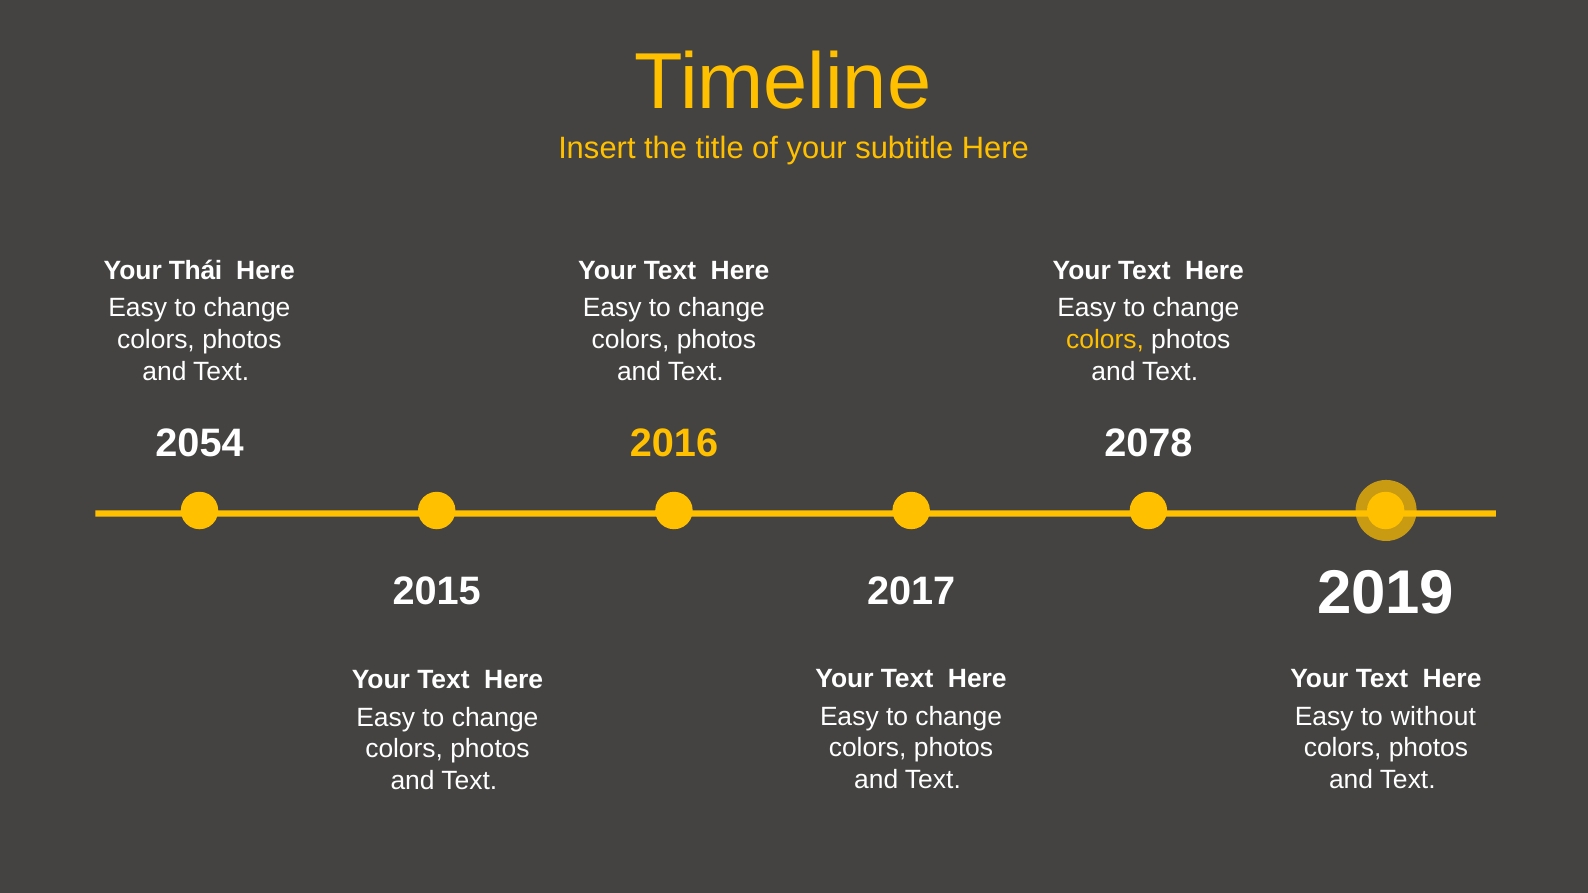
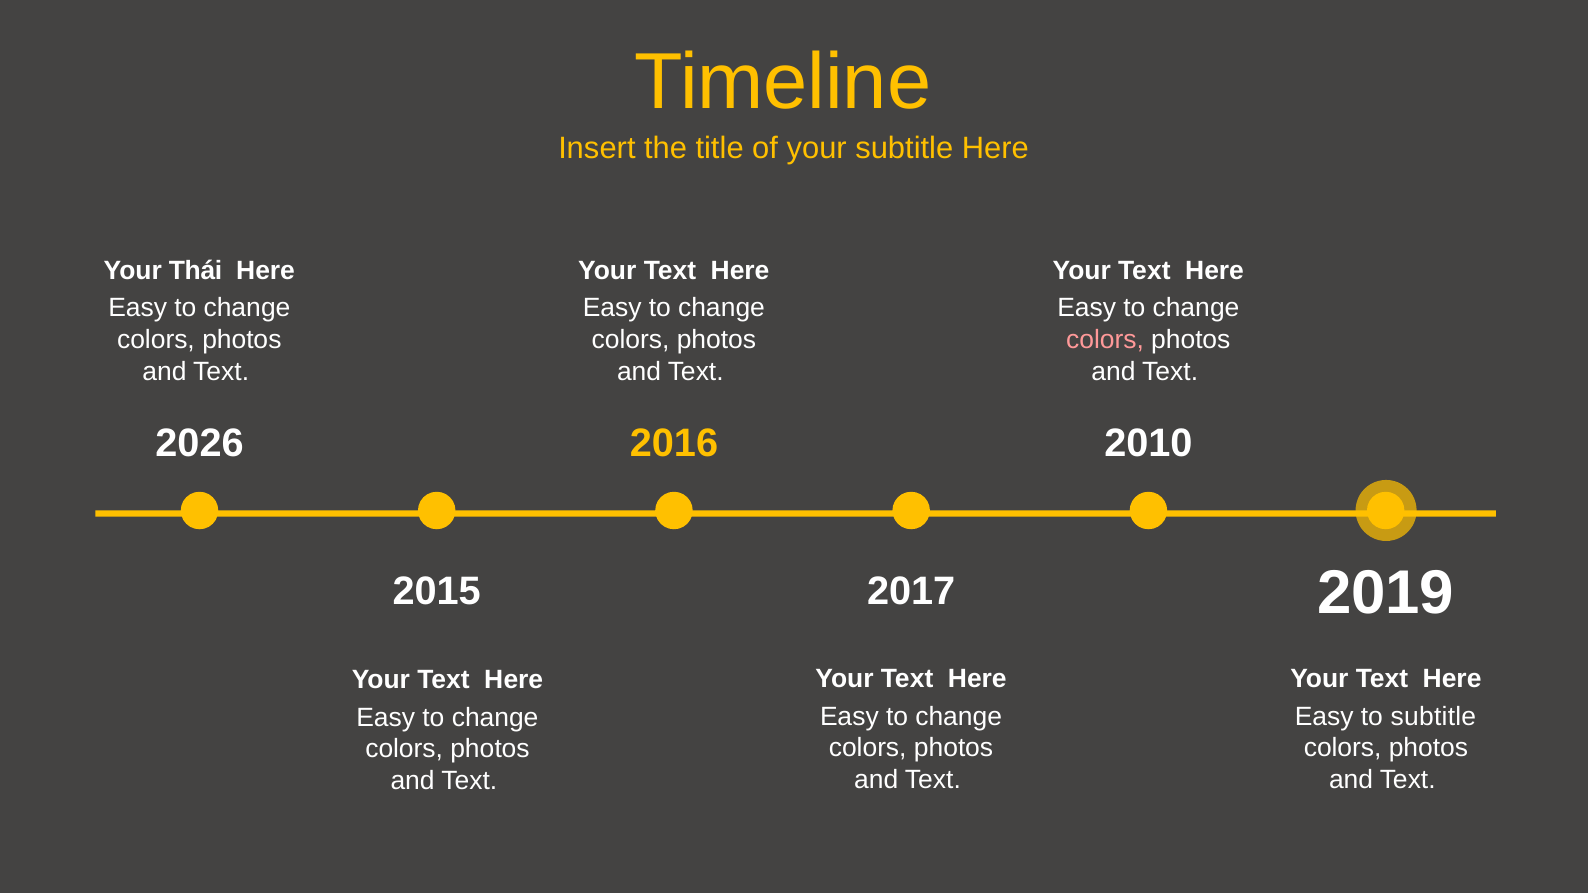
colors colour: yellow -> pink (1105, 340)
2054: 2054 -> 2026 (200, 443)
2078: 2078 -> 2010 (1148, 443)
to without: without -> subtitle (1433, 717)
